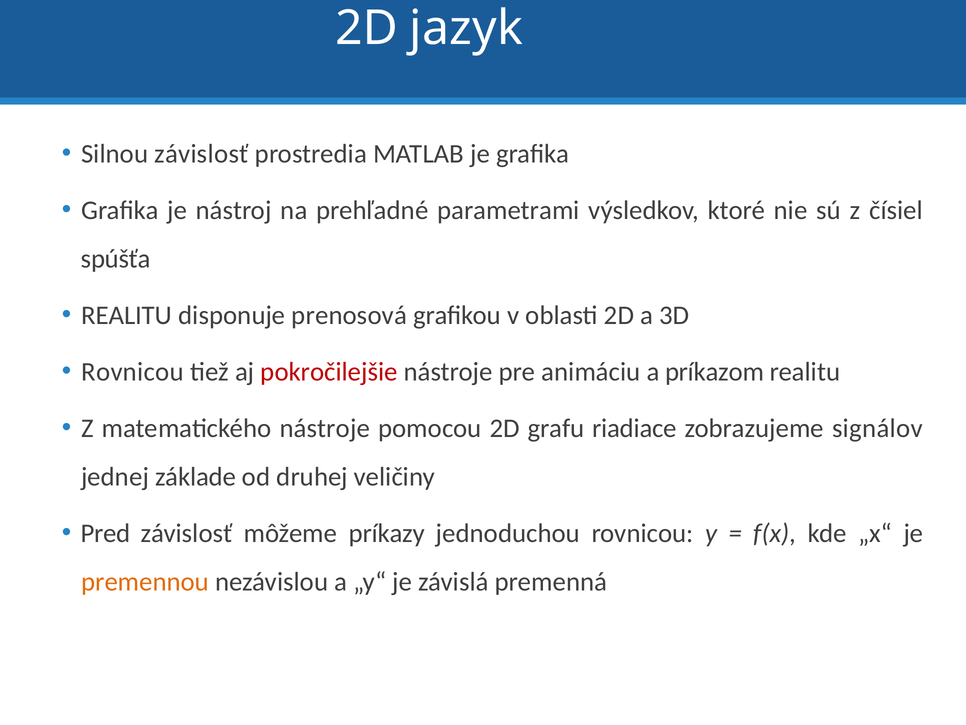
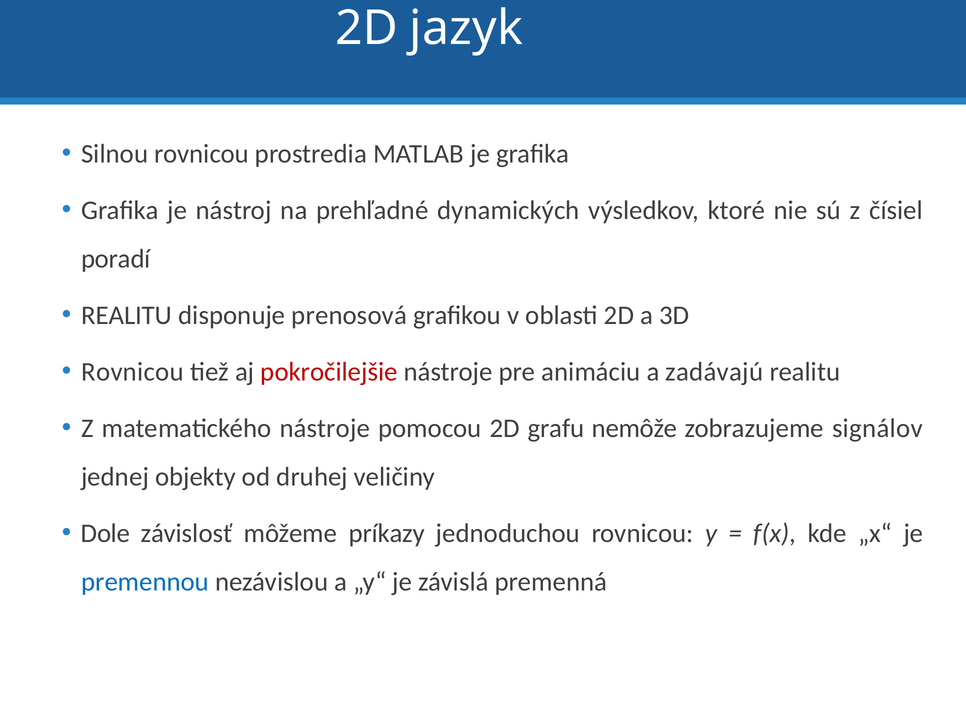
Silnou závislosť: závislosť -> rovnicou (202, 154)
parametrami: parametrami -> dynamických (508, 210)
spúšťa: spúšťa -> poradí (116, 259)
príkazom: príkazom -> zadávajú (714, 372)
riadiace: riadiace -> nemôže (635, 428)
základe: základe -> objekty (196, 476)
Pred: Pred -> Dole (106, 533)
premennou colour: orange -> blue (145, 581)
